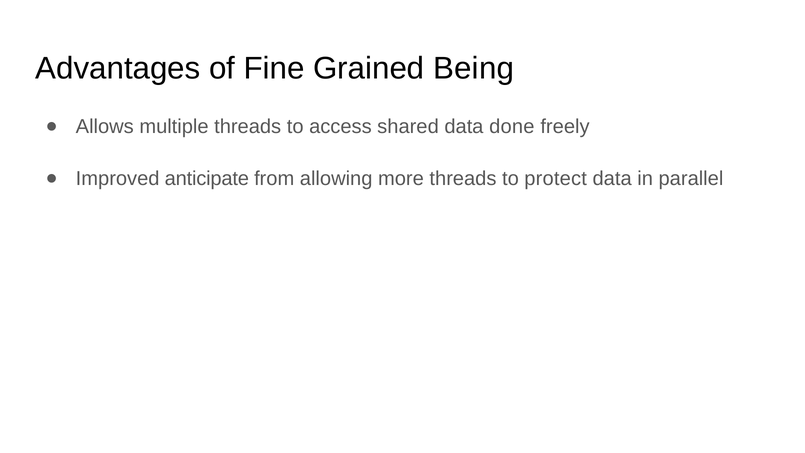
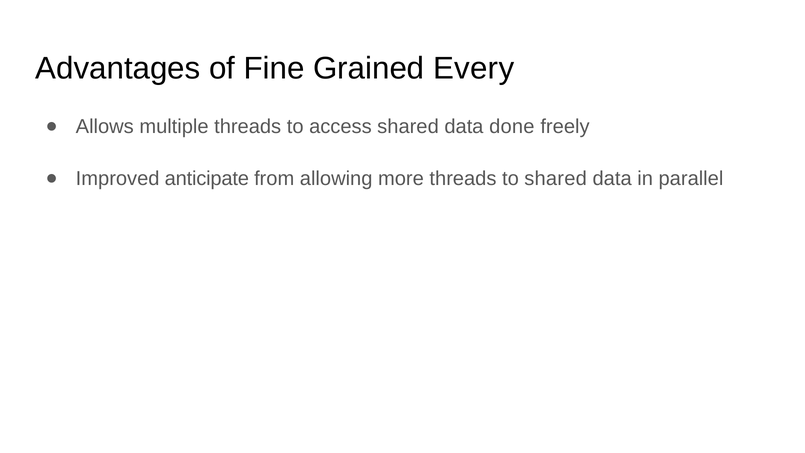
Being: Being -> Every (474, 68)
to protect: protect -> shared (556, 179)
